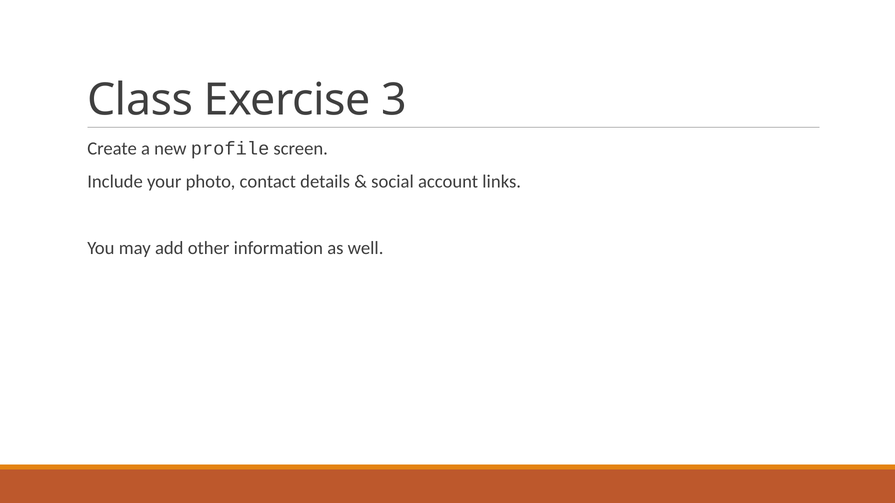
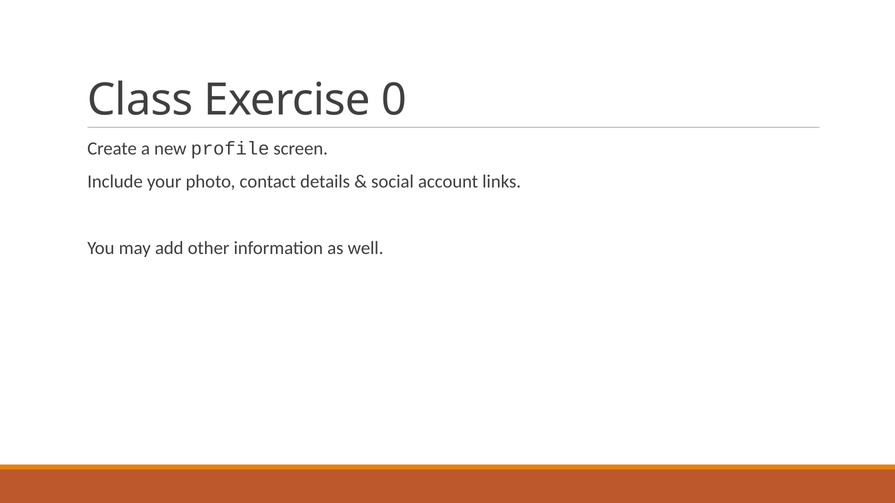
3: 3 -> 0 (394, 100)
